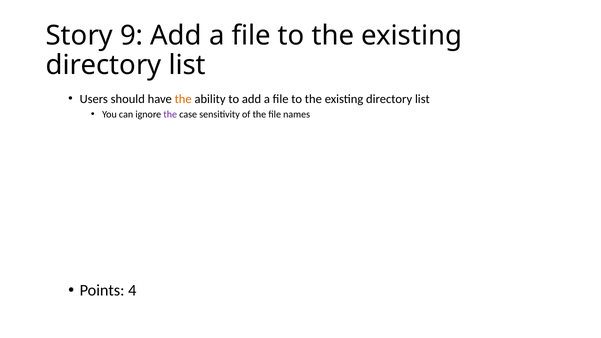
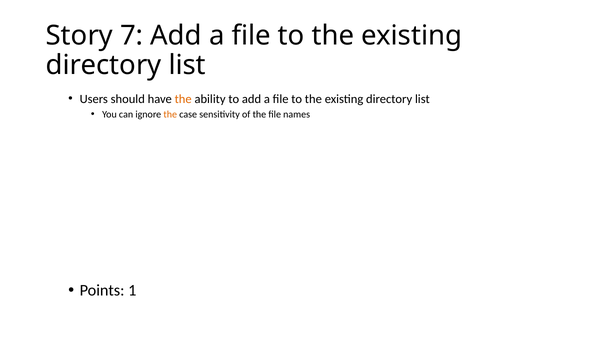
9: 9 -> 7 (132, 36)
the colour: purple -> orange (170, 114)
4: 4 -> 1 (132, 290)
